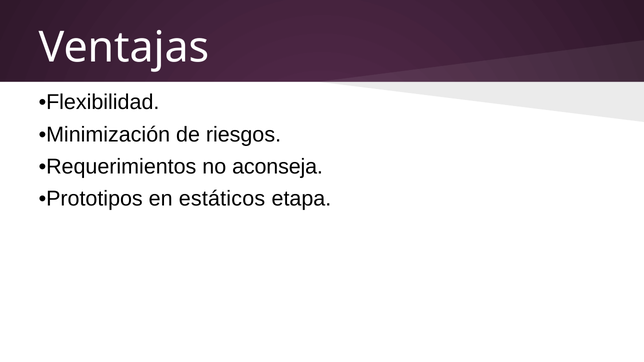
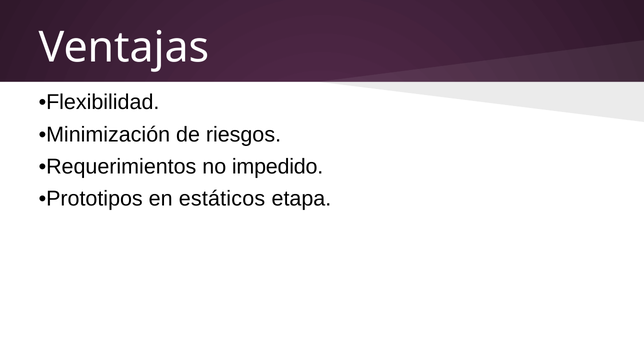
aconseja: aconseja -> impedido (278, 167)
